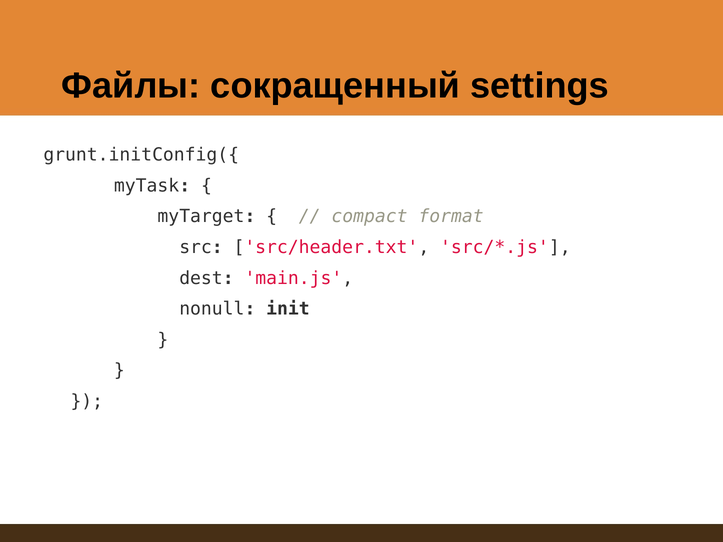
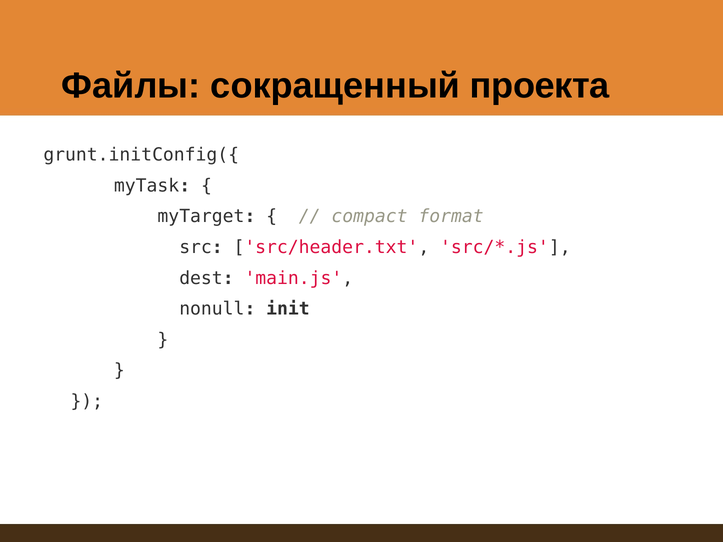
settings: settings -> проекта (540, 86)
